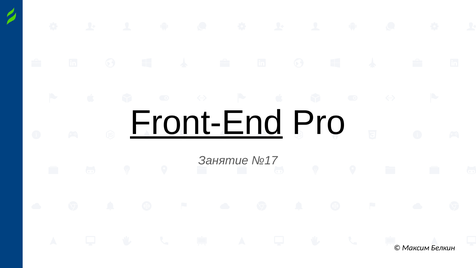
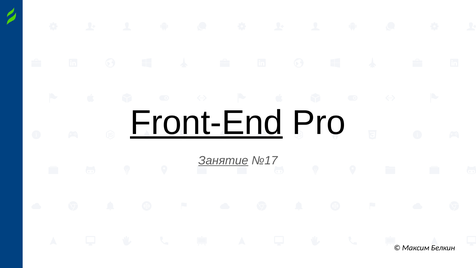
Занятие underline: none -> present (223, 160)
